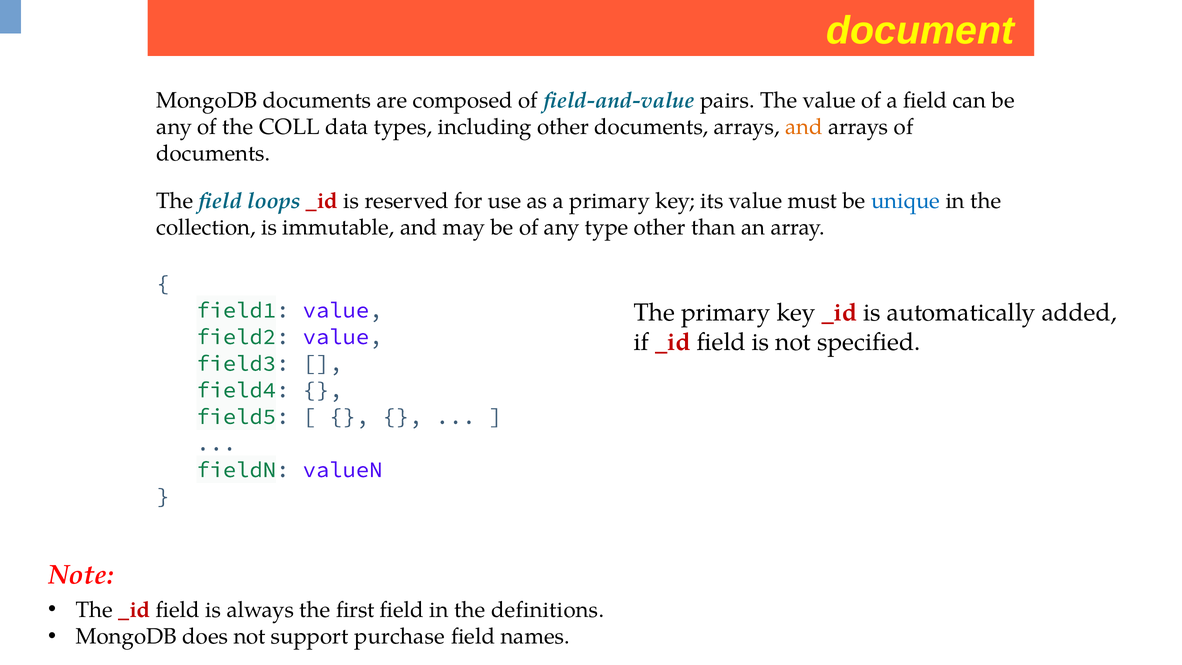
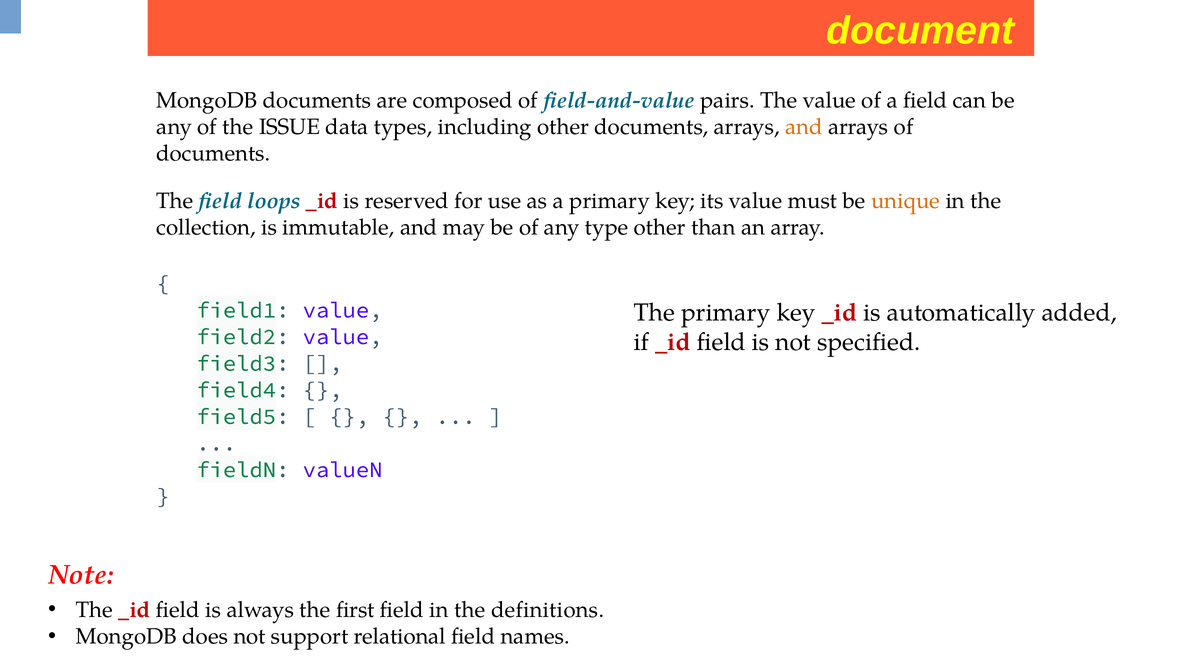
COLL: COLL -> ISSUE (290, 127)
unique colour: blue -> orange (905, 201)
purchase: purchase -> relational (400, 636)
